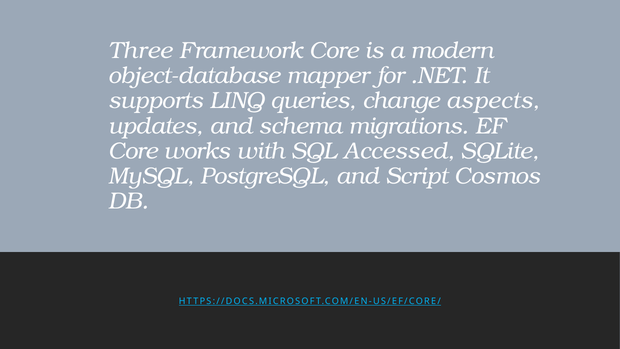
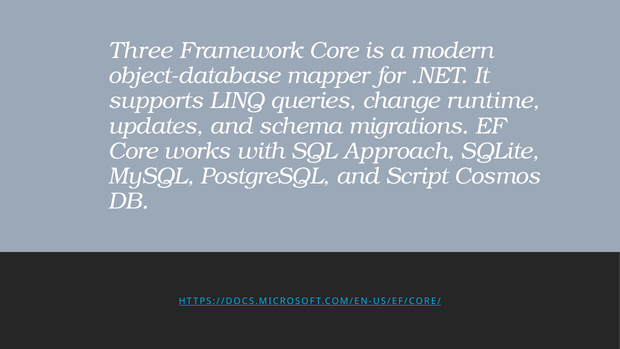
aspects: aspects -> runtime (493, 101)
Accessed: Accessed -> Approach (399, 151)
